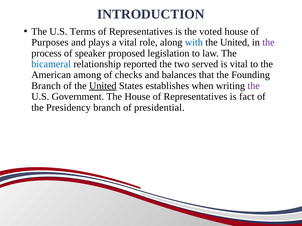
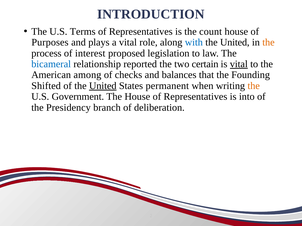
voted: voted -> count (211, 32)
the colour: purple -> orange (268, 42)
speaker: speaker -> interest (90, 53)
served: served -> certain (205, 64)
vital underline: none -> present (239, 64)
Branch: Branch -> Shifted (46, 86)
establishes: establishes -> permanent (167, 86)
the colour: purple -> orange (254, 86)
fact: fact -> into (247, 97)
presidential: presidential -> deliberation (159, 108)
